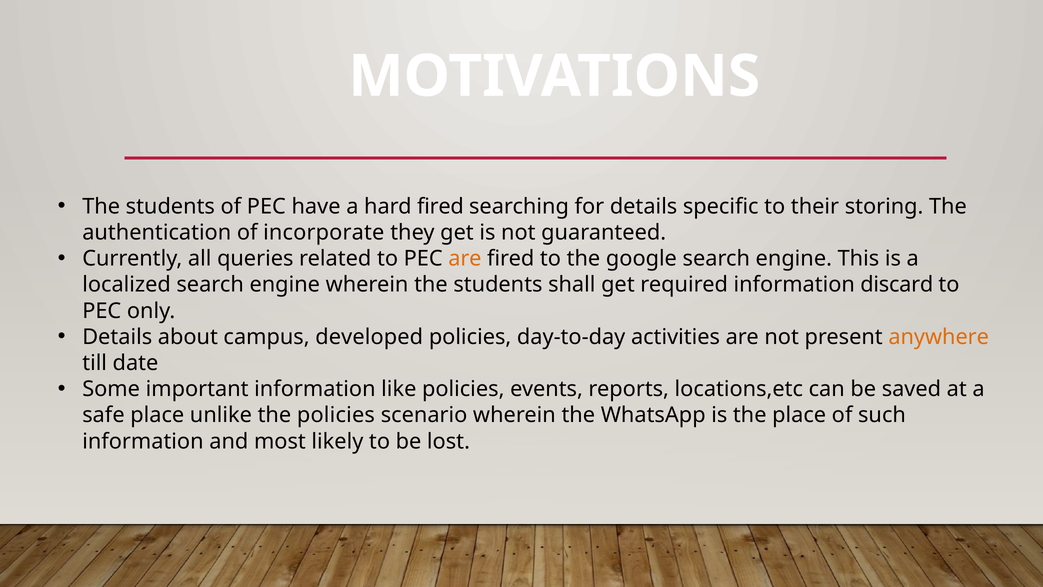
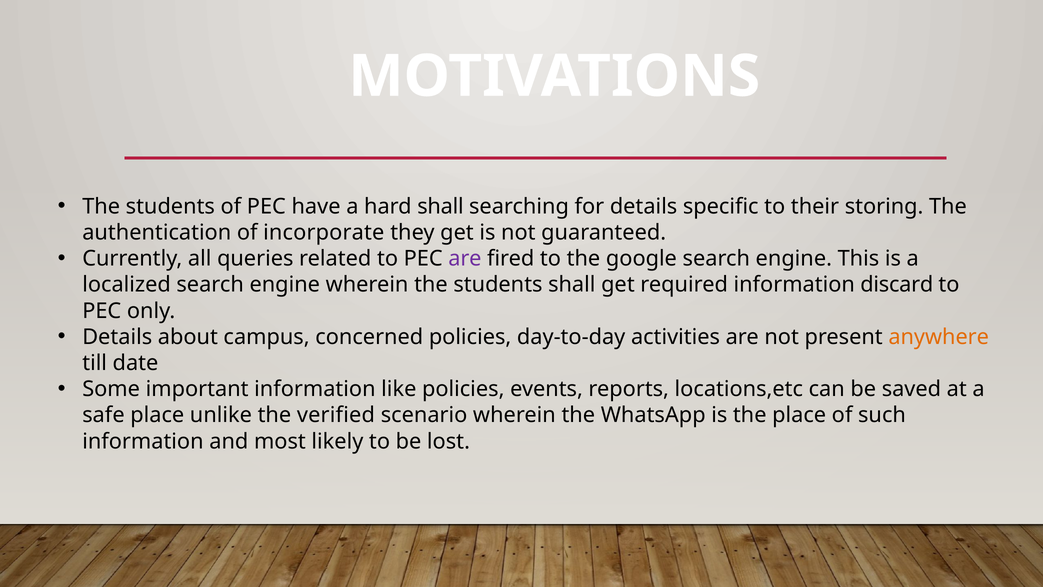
hard fired: fired -> shall (440, 206)
are colour: orange -> purple (465, 259)
developed: developed -> concerned (369, 337)
the policies: policies -> verified (336, 415)
